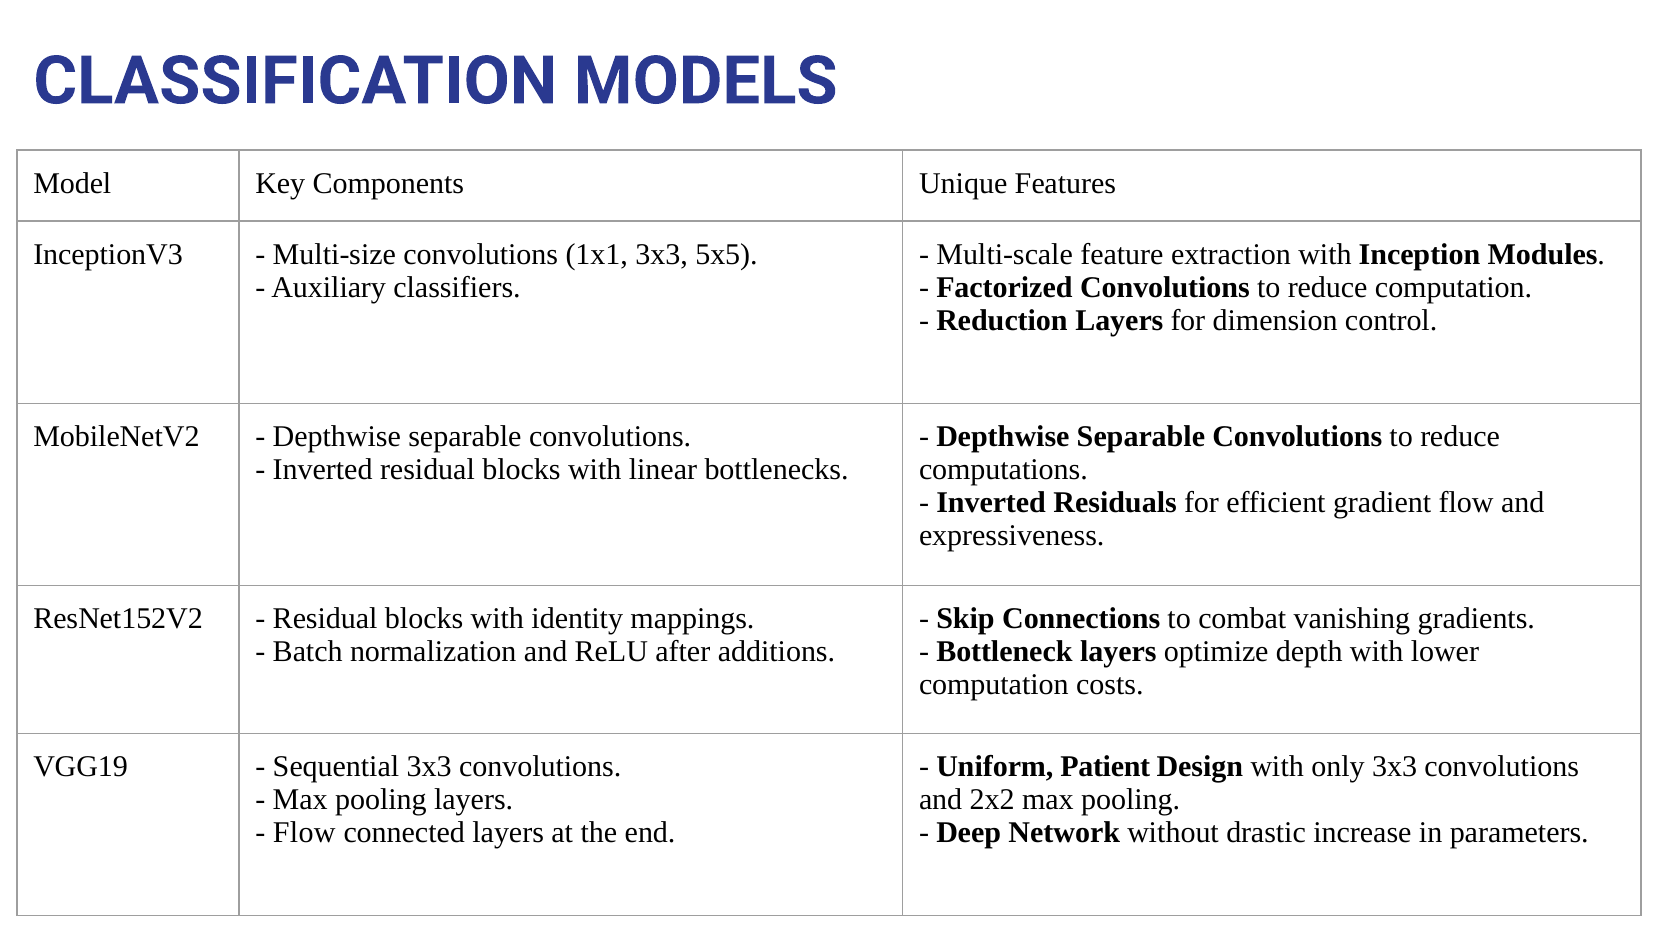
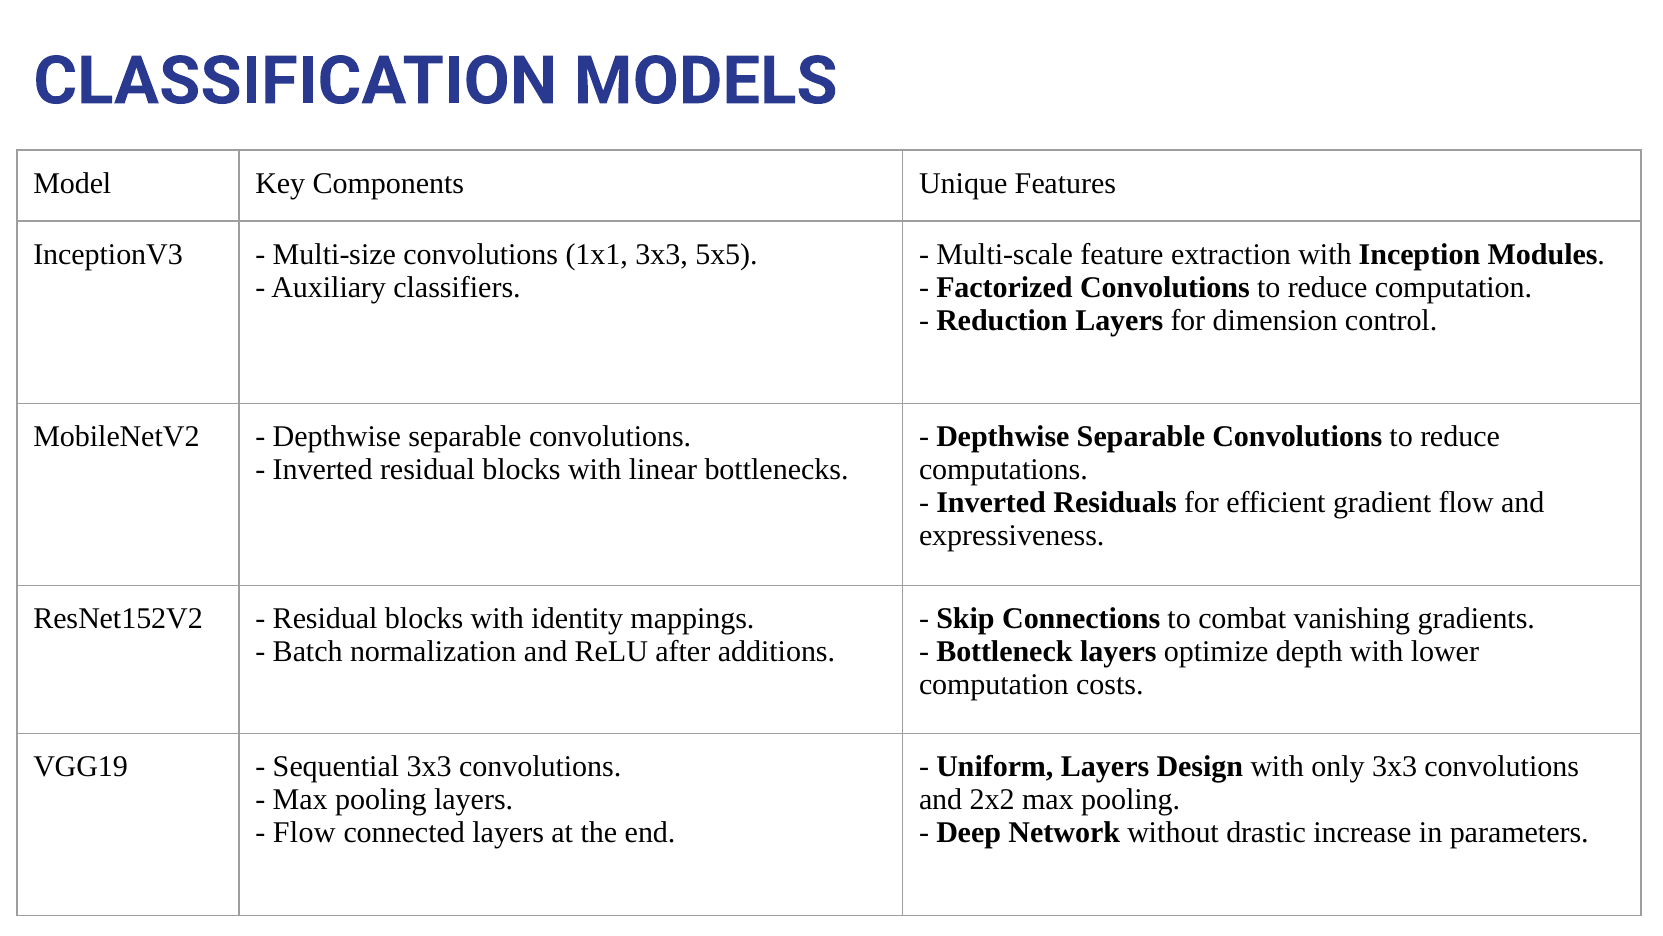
Uniform Patient: Patient -> Layers (1105, 766)
